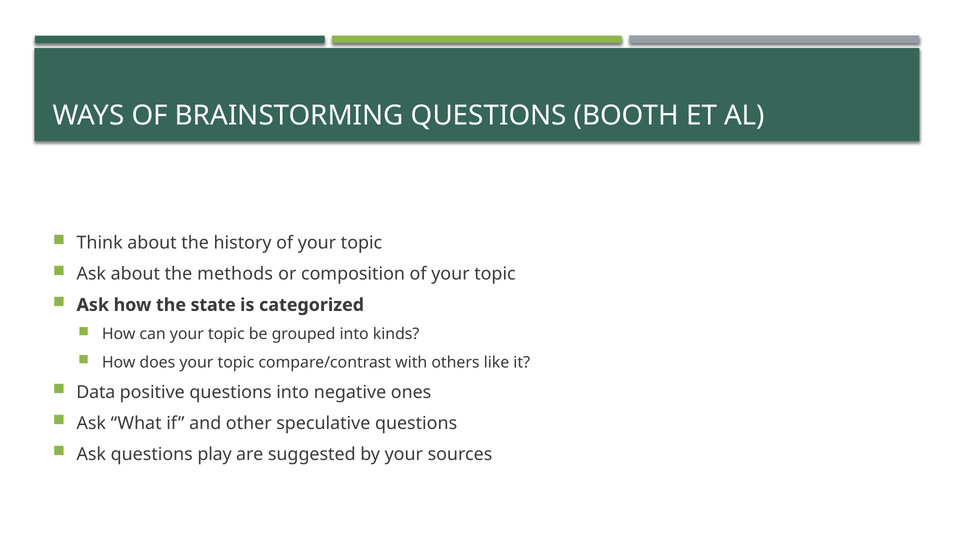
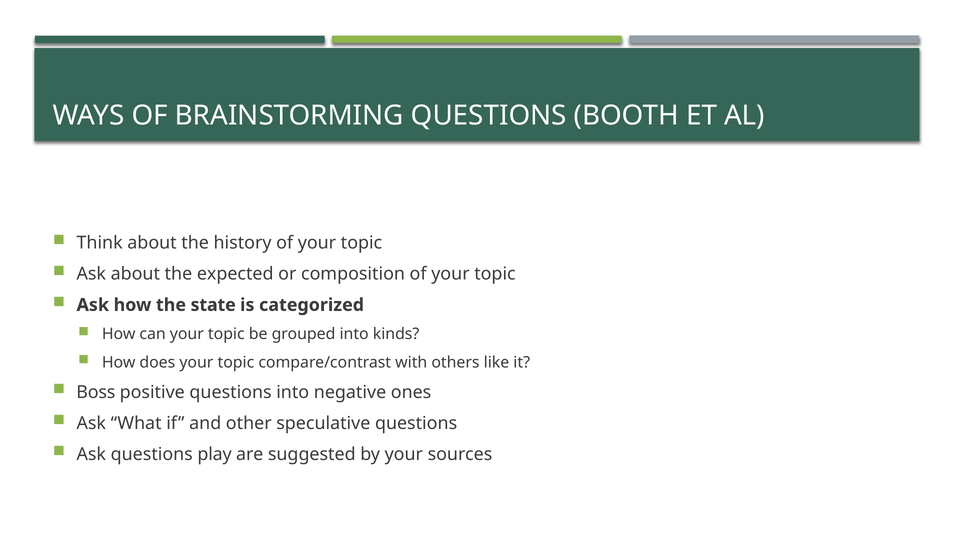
methods: methods -> expected (235, 274)
Data: Data -> Boss (96, 393)
